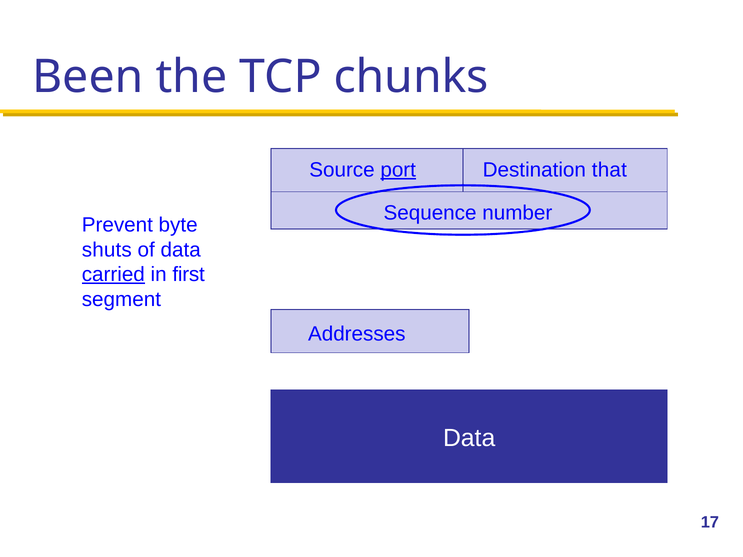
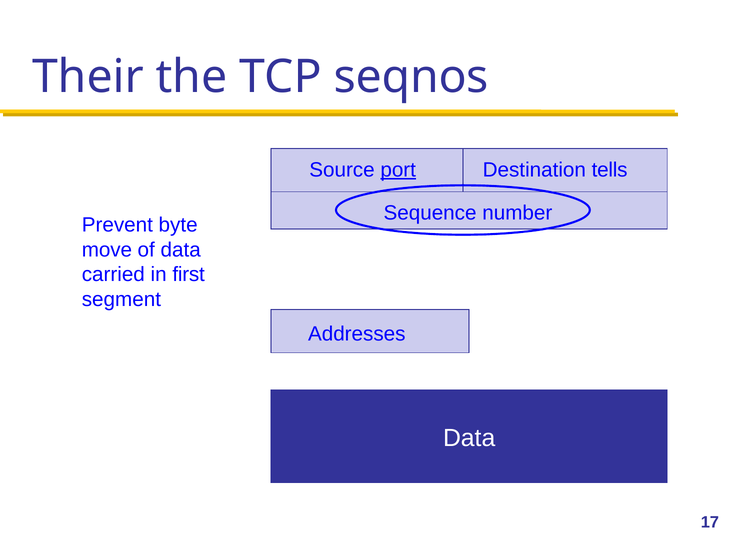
Been: Been -> Their (88, 77)
chunks: chunks -> seqnos (411, 77)
that: that -> tells (610, 170)
shuts: shuts -> move (107, 250)
carried underline: present -> none (113, 275)
